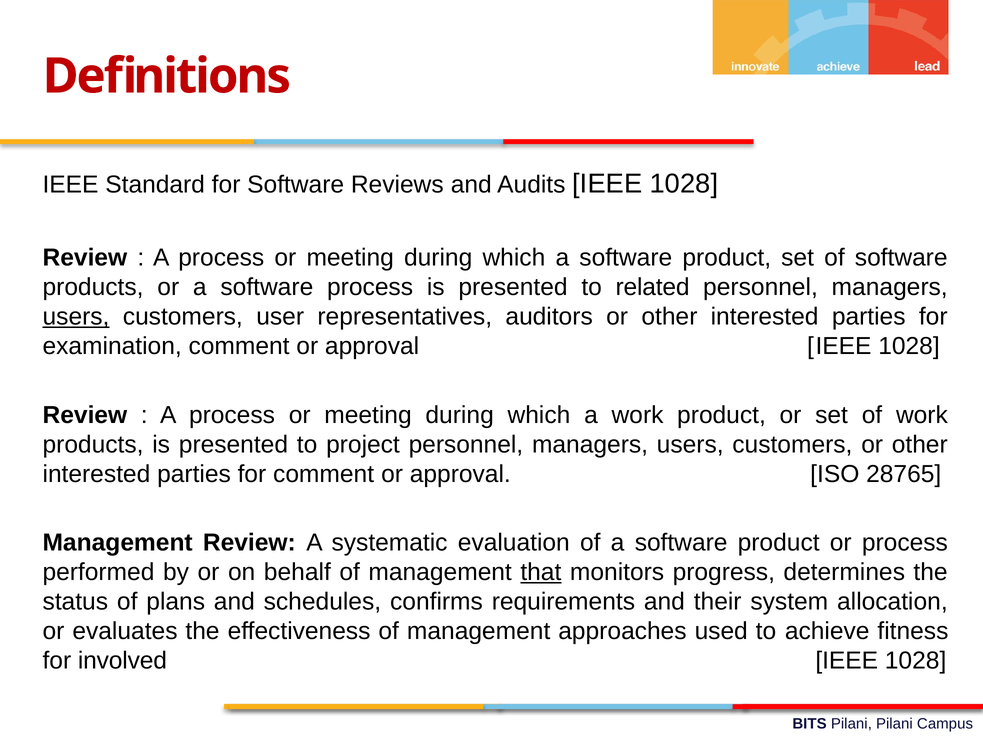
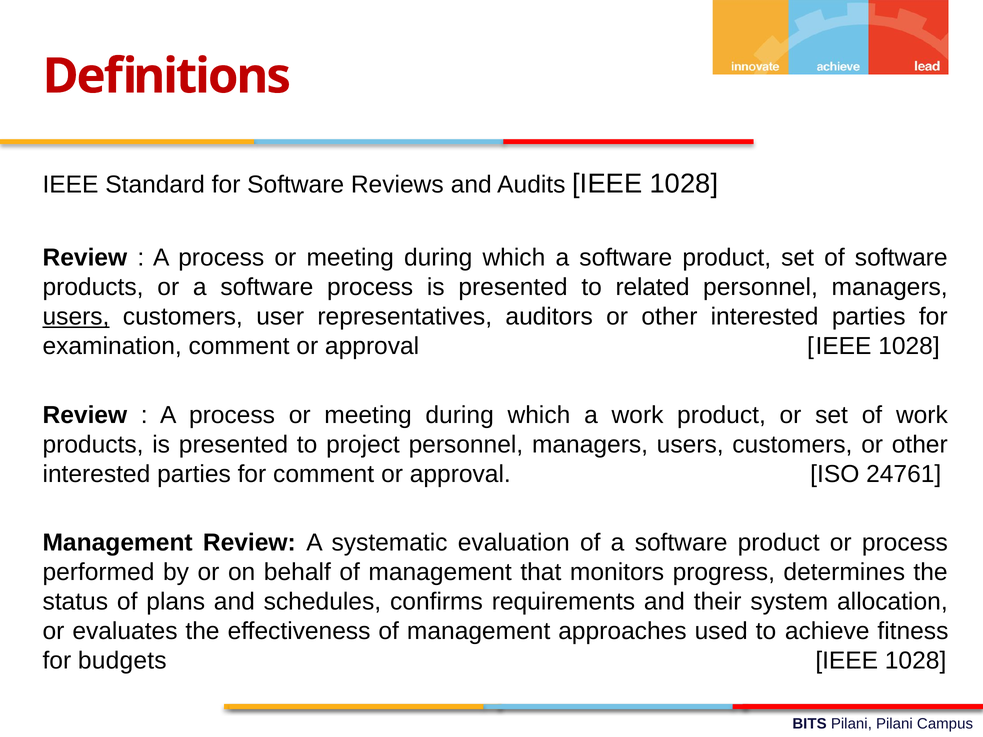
28765: 28765 -> 24761 (904, 474)
that underline: present -> none (541, 572)
involved: involved -> budgets (122, 661)
